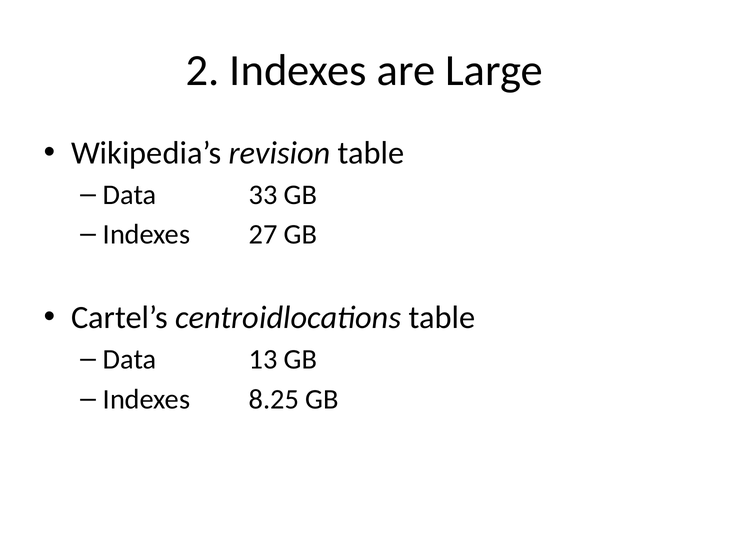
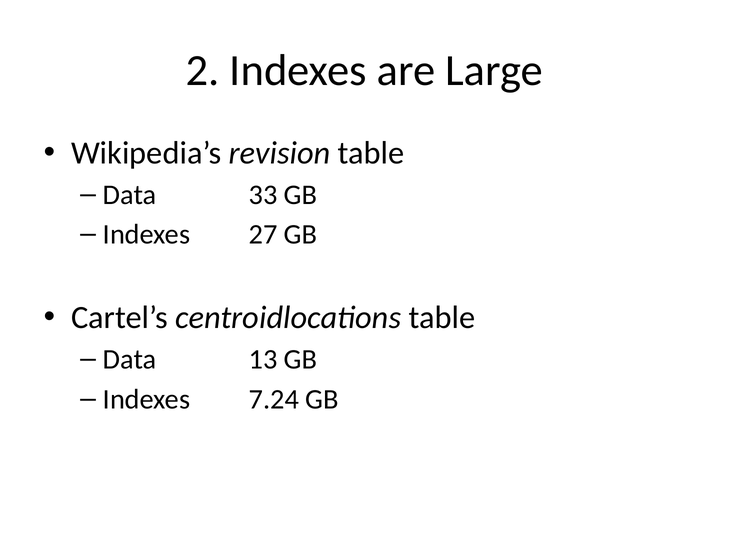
8.25: 8.25 -> 7.24 (274, 399)
